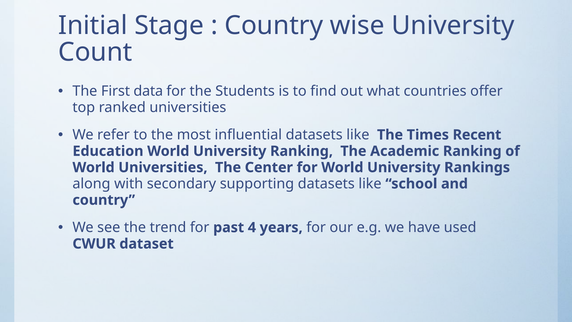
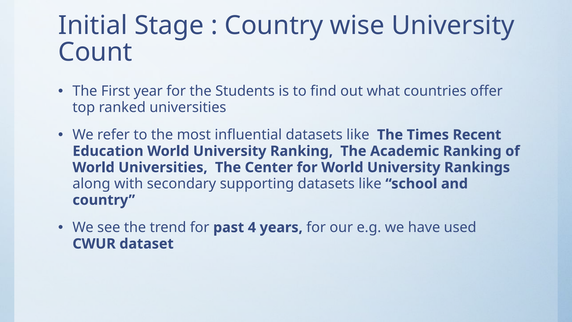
data: data -> year (148, 91)
